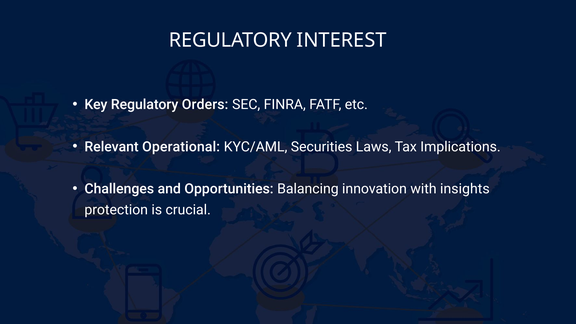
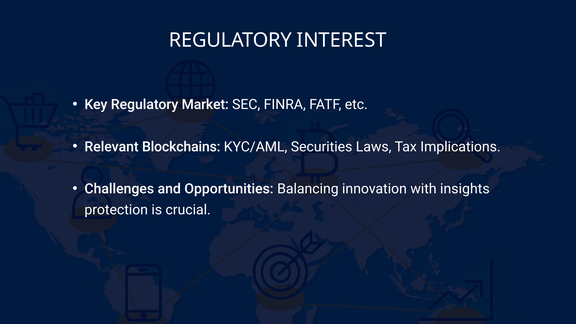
Orders: Orders -> Market (205, 105)
Operational: Operational -> Blockchains (181, 147)
